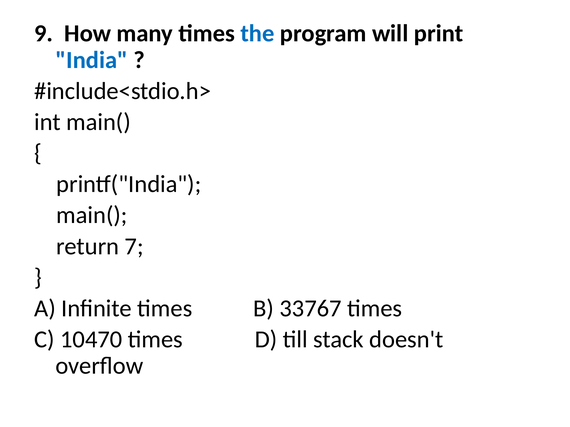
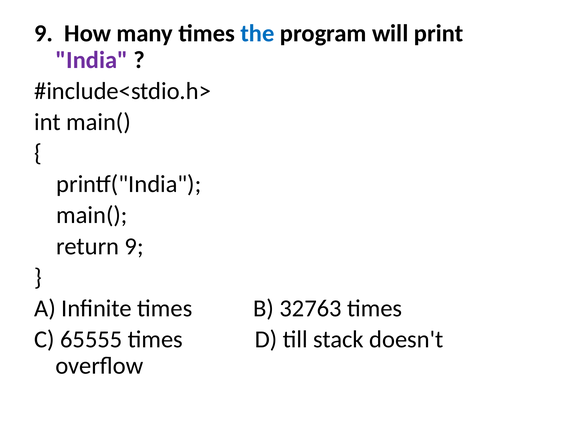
India colour: blue -> purple (92, 60)
return 7: 7 -> 9 (134, 247)
33767: 33767 -> 32763 (311, 309)
10470: 10470 -> 65555 (91, 340)
